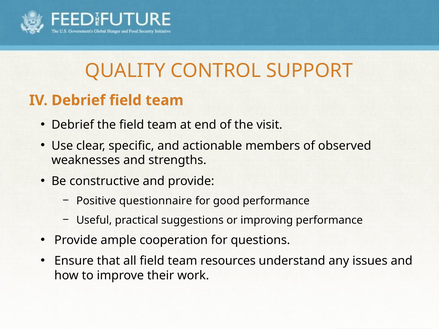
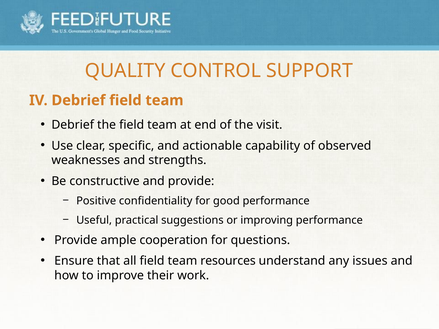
members: members -> capability (273, 146)
questionnaire: questionnaire -> confidentiality (156, 201)
